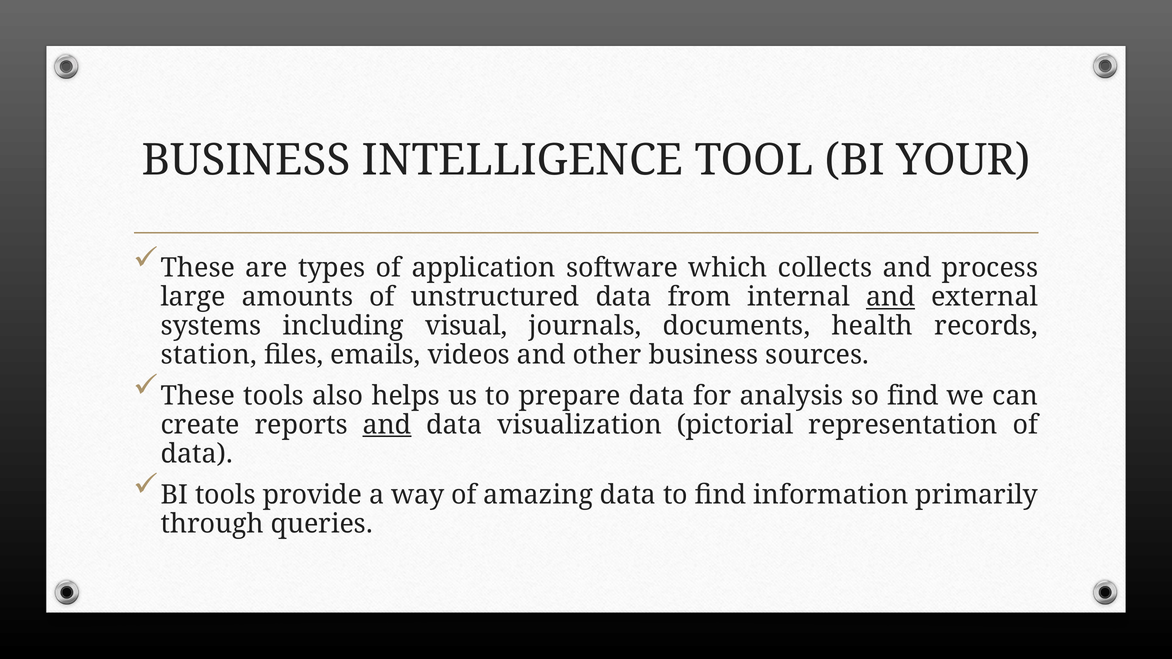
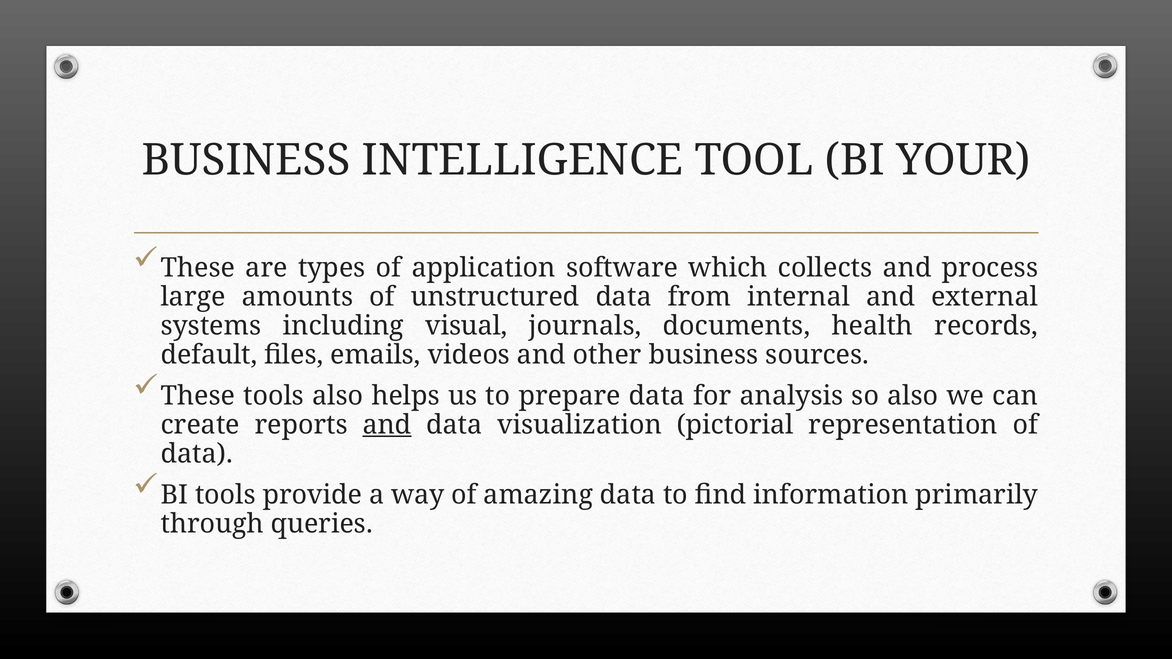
and underline: present -> none (891, 297)
station: station -> default (209, 355)
so find: find -> also (913, 396)
